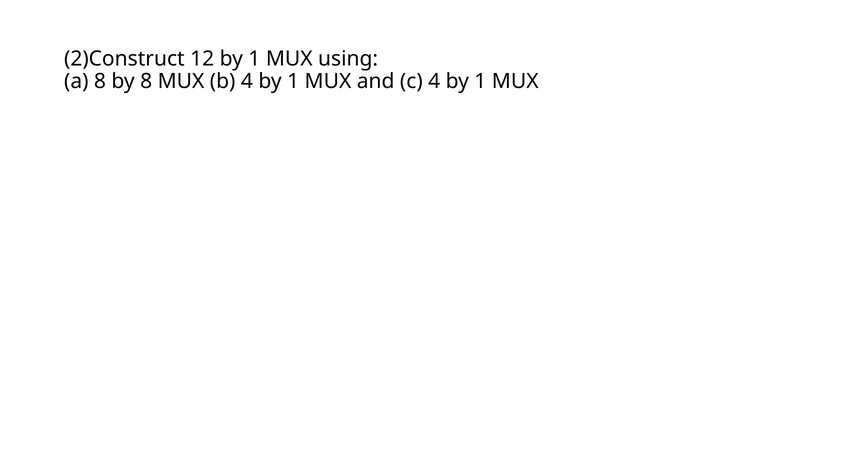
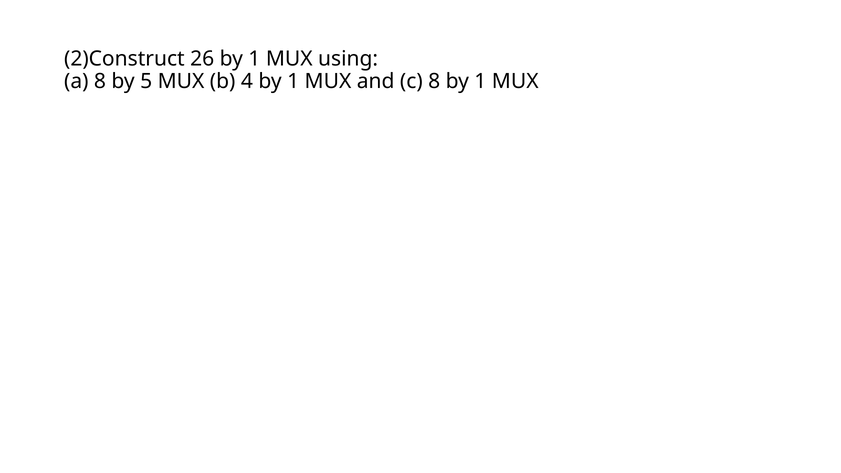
12: 12 -> 26 (202, 59)
by 8: 8 -> 5 (146, 81)
c 4: 4 -> 8 (434, 81)
